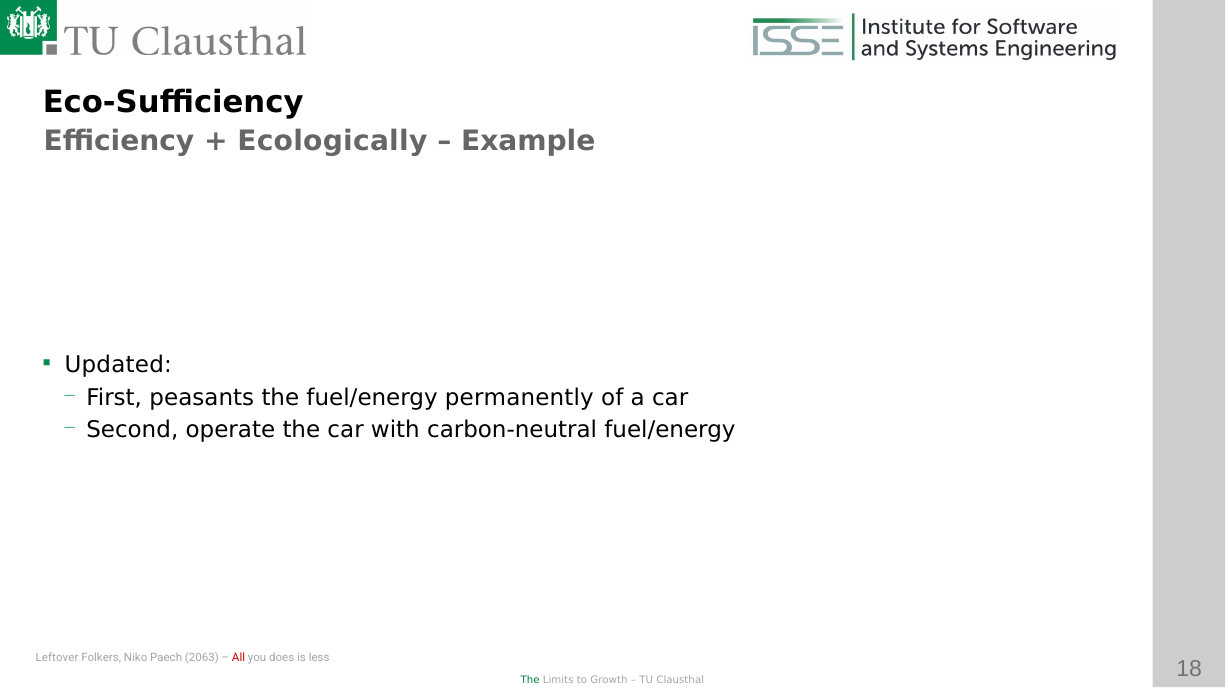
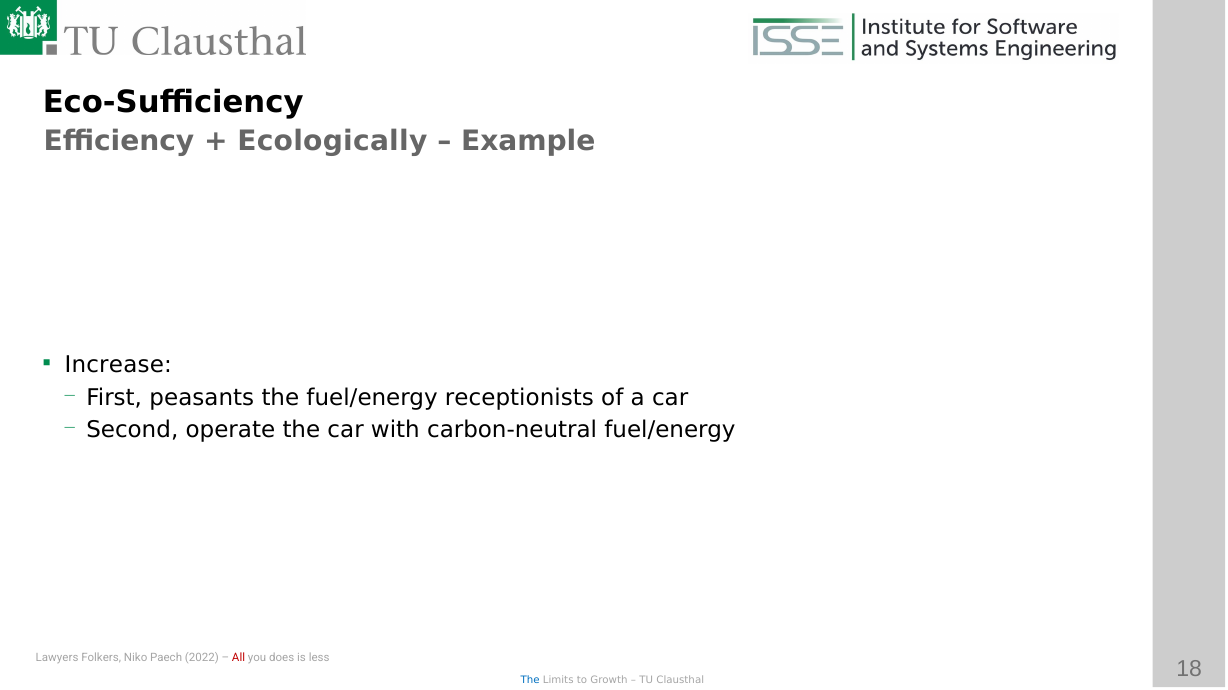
Updated: Updated -> Increase (118, 366)
permanently: permanently -> receptionists (519, 398)
Leftover: Leftover -> Lawyers (57, 658)
2063: 2063 -> 2022 (202, 658)
The colour: green -> blue (530, 680)
